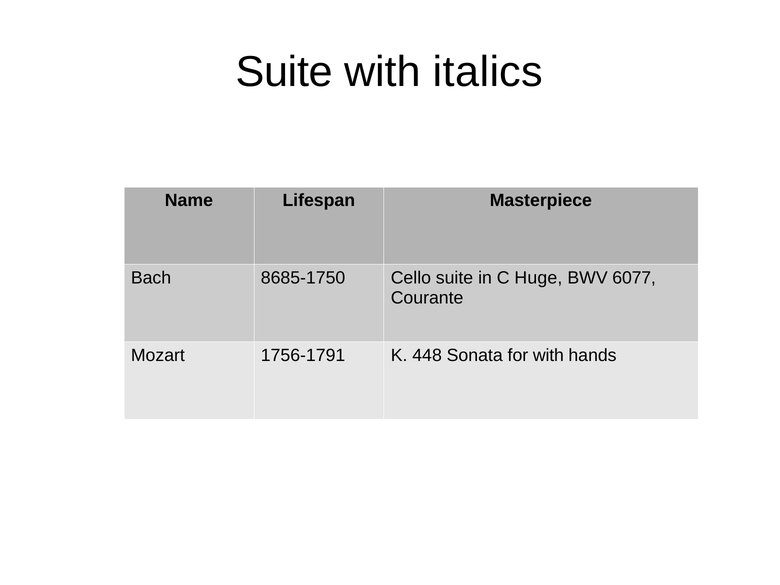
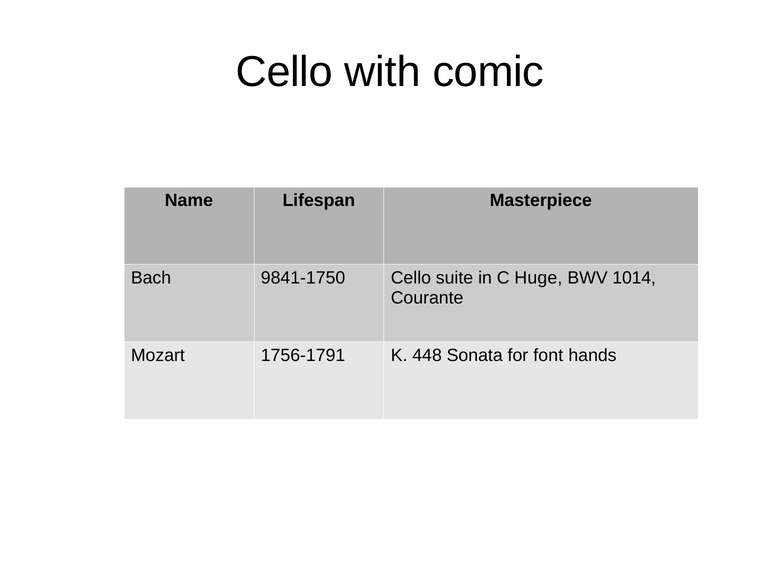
Suite: Suite -> Cello (284, 72)
italics: italics -> comic (488, 72)
8685-1750: 8685-1750 -> 9841-1750 (303, 278)
6077: 6077 -> 1014 (634, 278)
for with: with -> font (548, 355)
